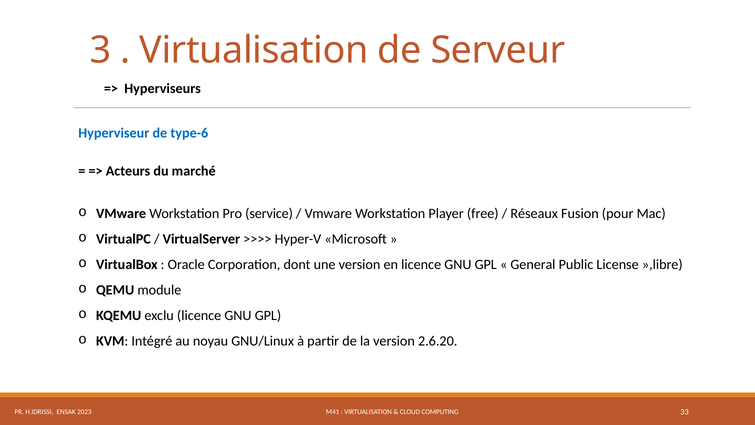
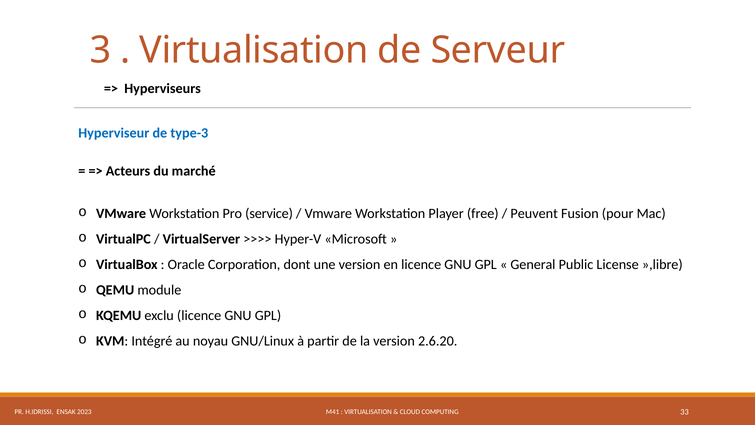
type-6: type-6 -> type-3 (189, 133)
Réseaux: Réseaux -> Peuvent (534, 213)
